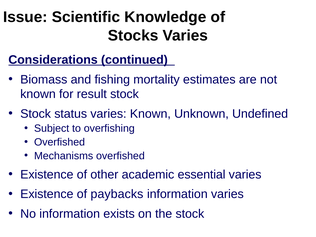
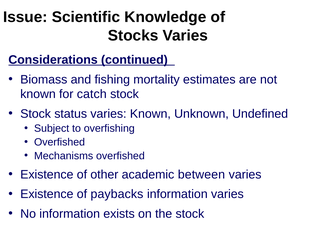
result: result -> catch (92, 94)
essential: essential -> between (201, 175)
